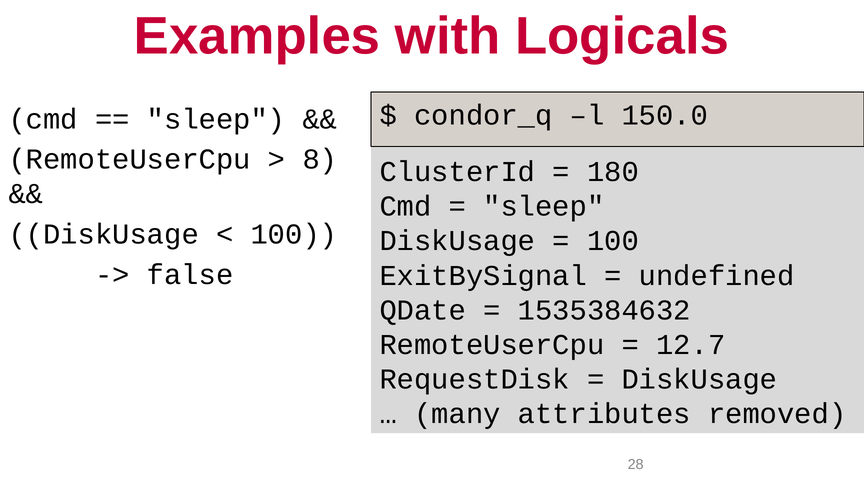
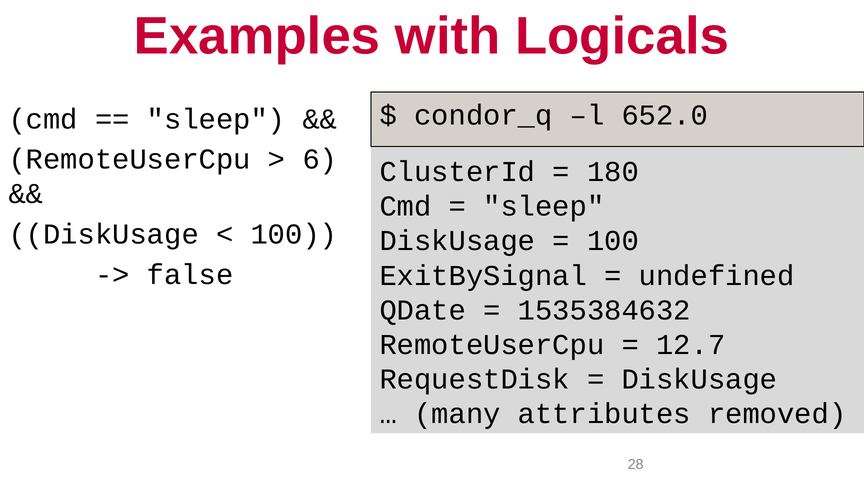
150.0: 150.0 -> 652.0 (665, 115)
8: 8 -> 6 (320, 159)
